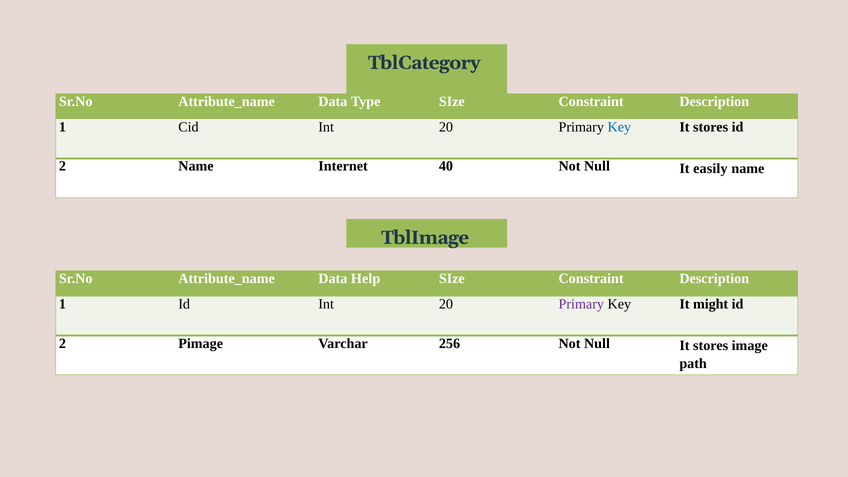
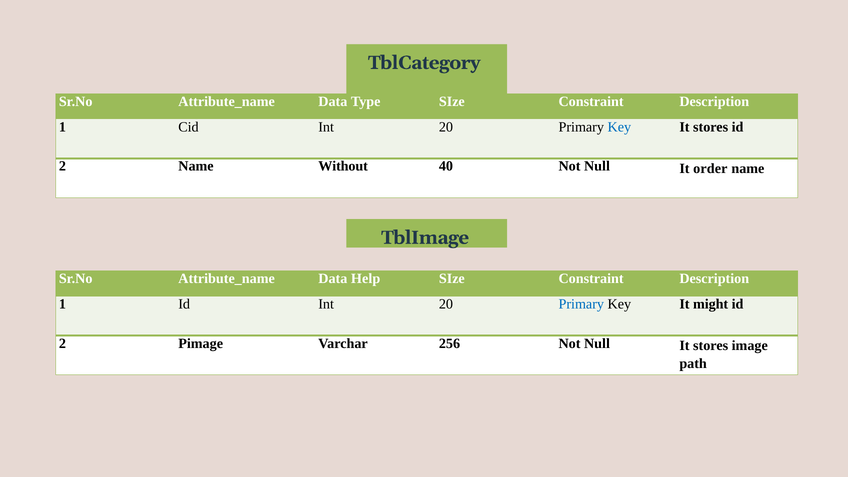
Internet: Internet -> Without (343, 166)
easily: easily -> order (710, 169)
Primary colour: purple -> blue (581, 304)
